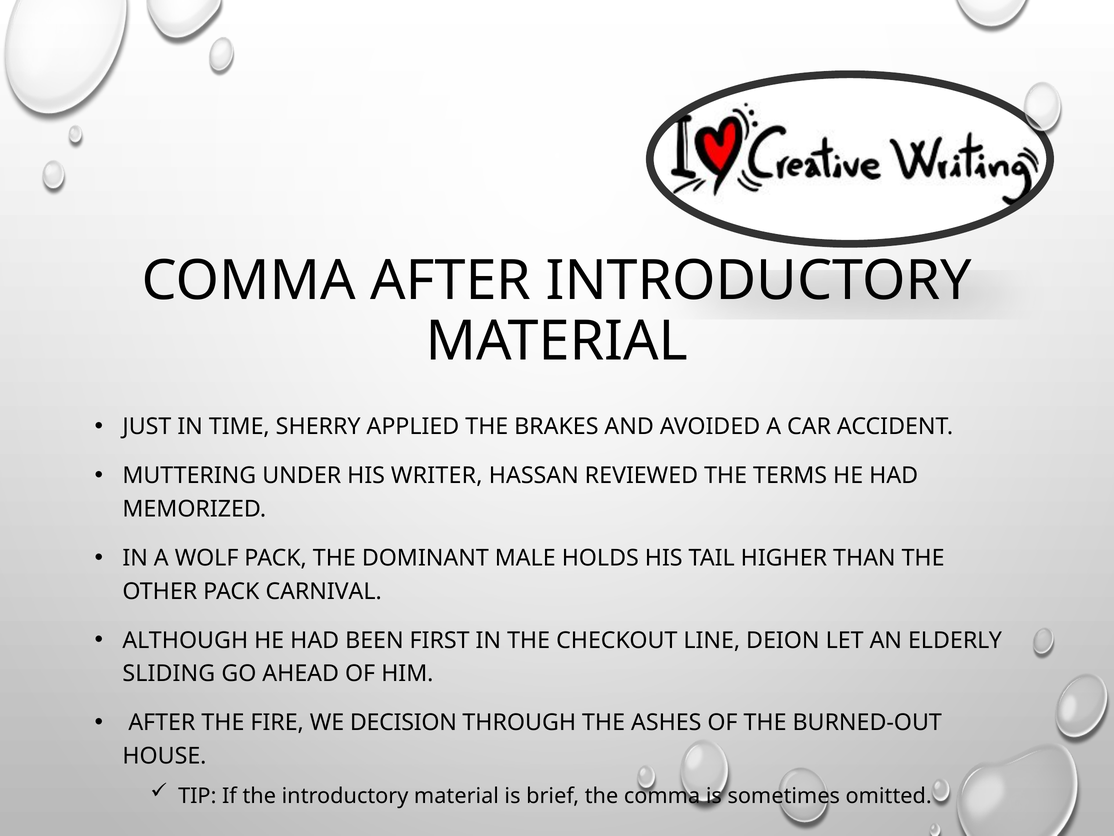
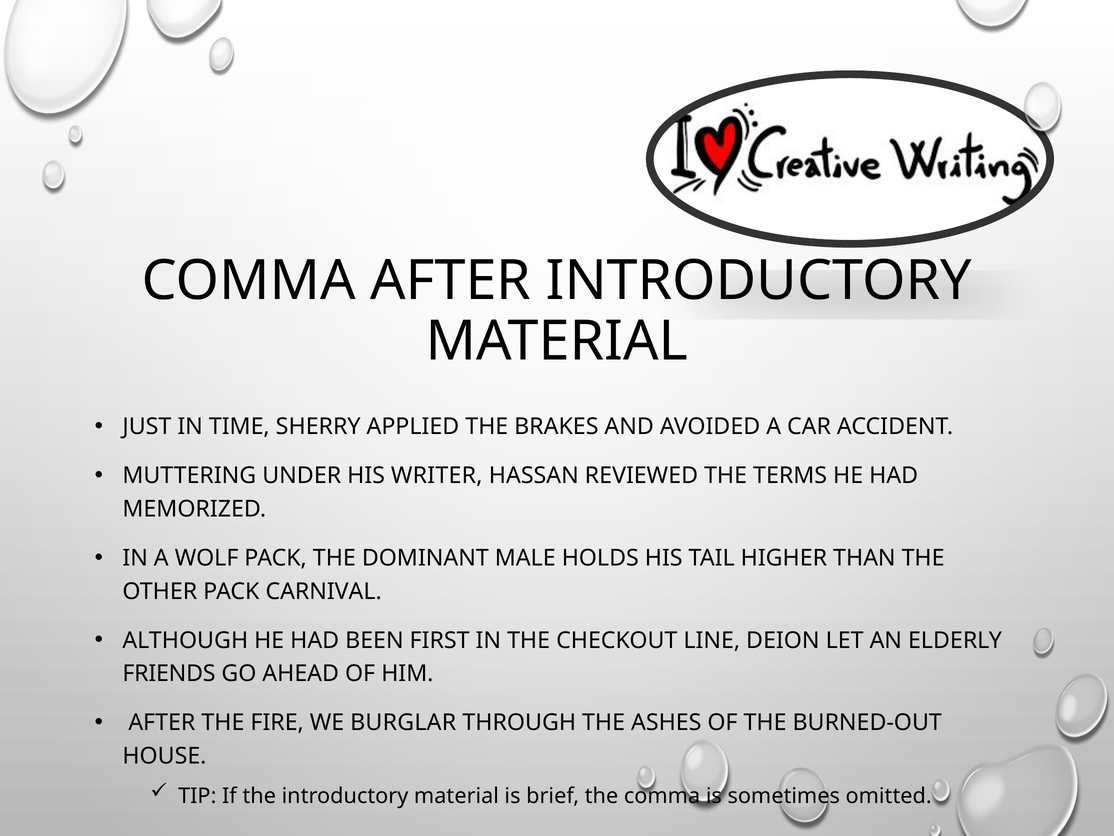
SLIDING: SLIDING -> FRIENDS (169, 673)
DECISION: DECISION -> BURGLAR (403, 722)
